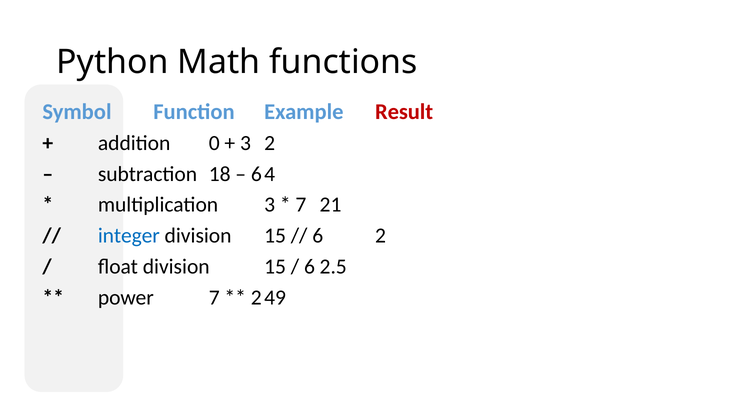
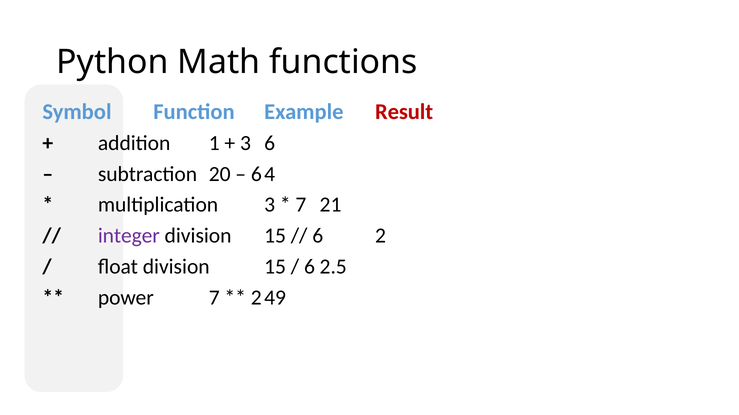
0: 0 -> 1 (214, 143)
3 2: 2 -> 6 (270, 143)
18: 18 -> 20 (220, 174)
integer colour: blue -> purple (129, 236)
